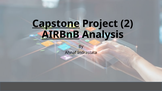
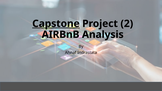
AIRBnB underline: present -> none (61, 35)
